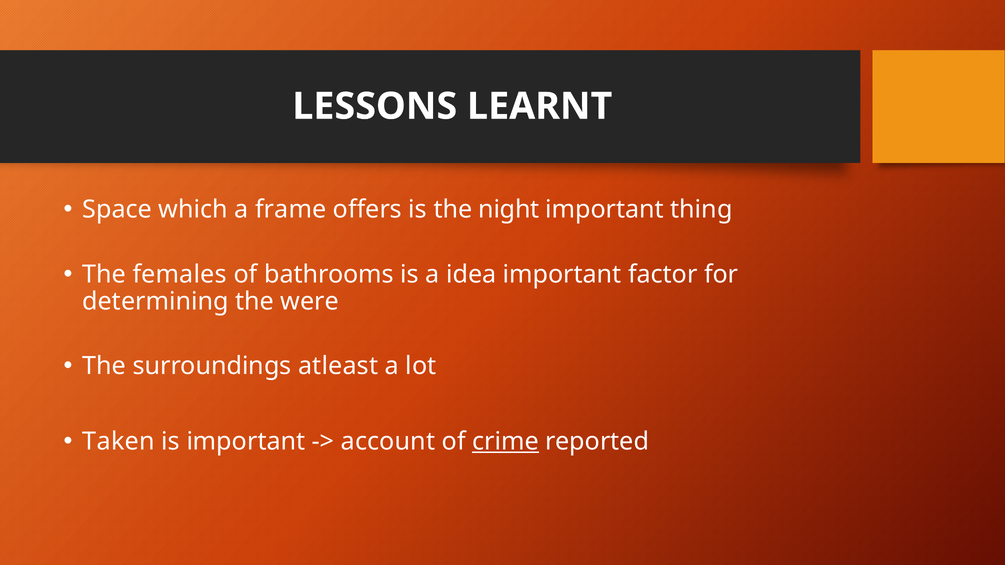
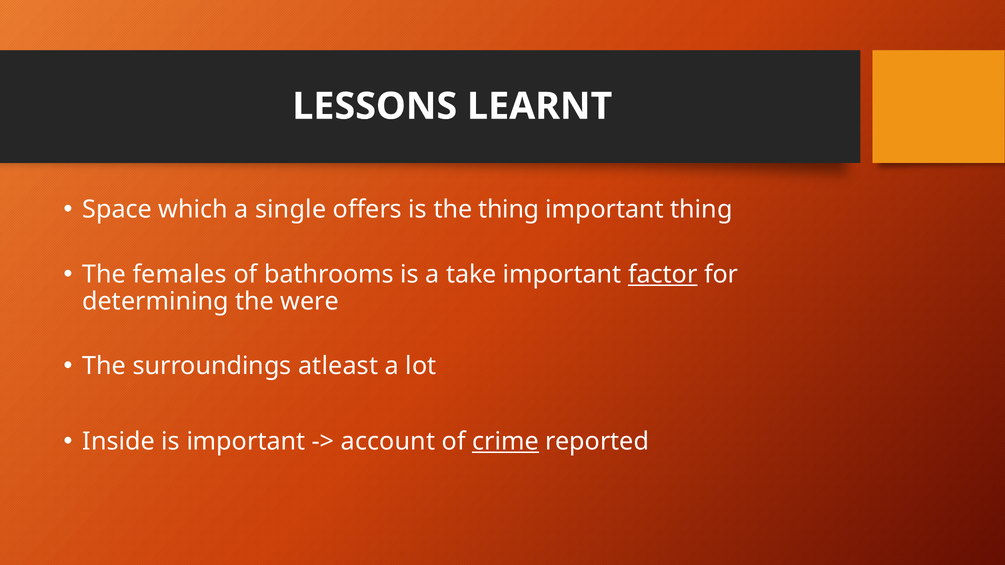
frame: frame -> single (291, 210)
the night: night -> thing (509, 210)
idea: idea -> take (471, 275)
factor underline: none -> present (663, 275)
Taken: Taken -> Inside (119, 442)
